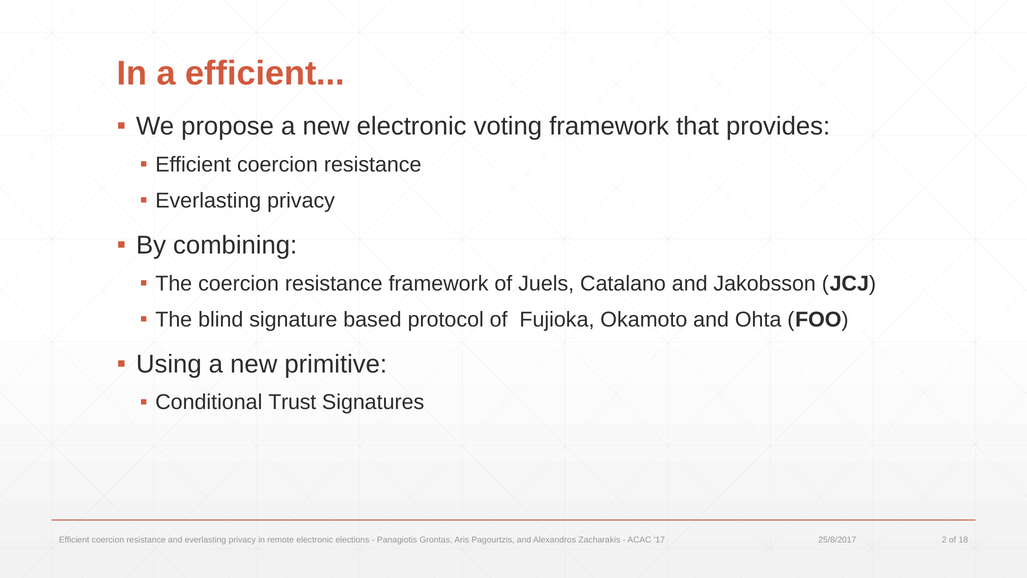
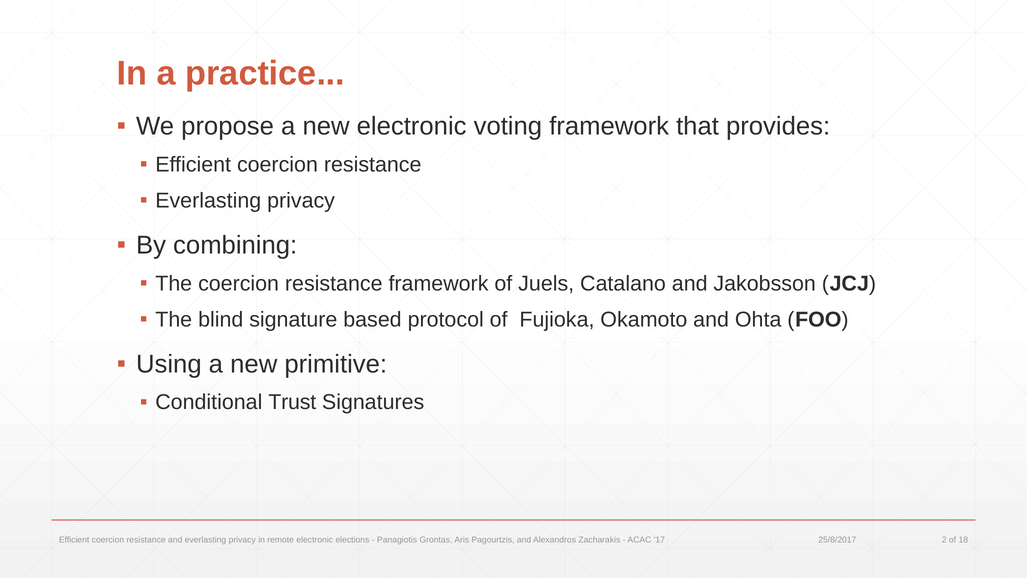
a efficient: efficient -> practice (265, 73)
